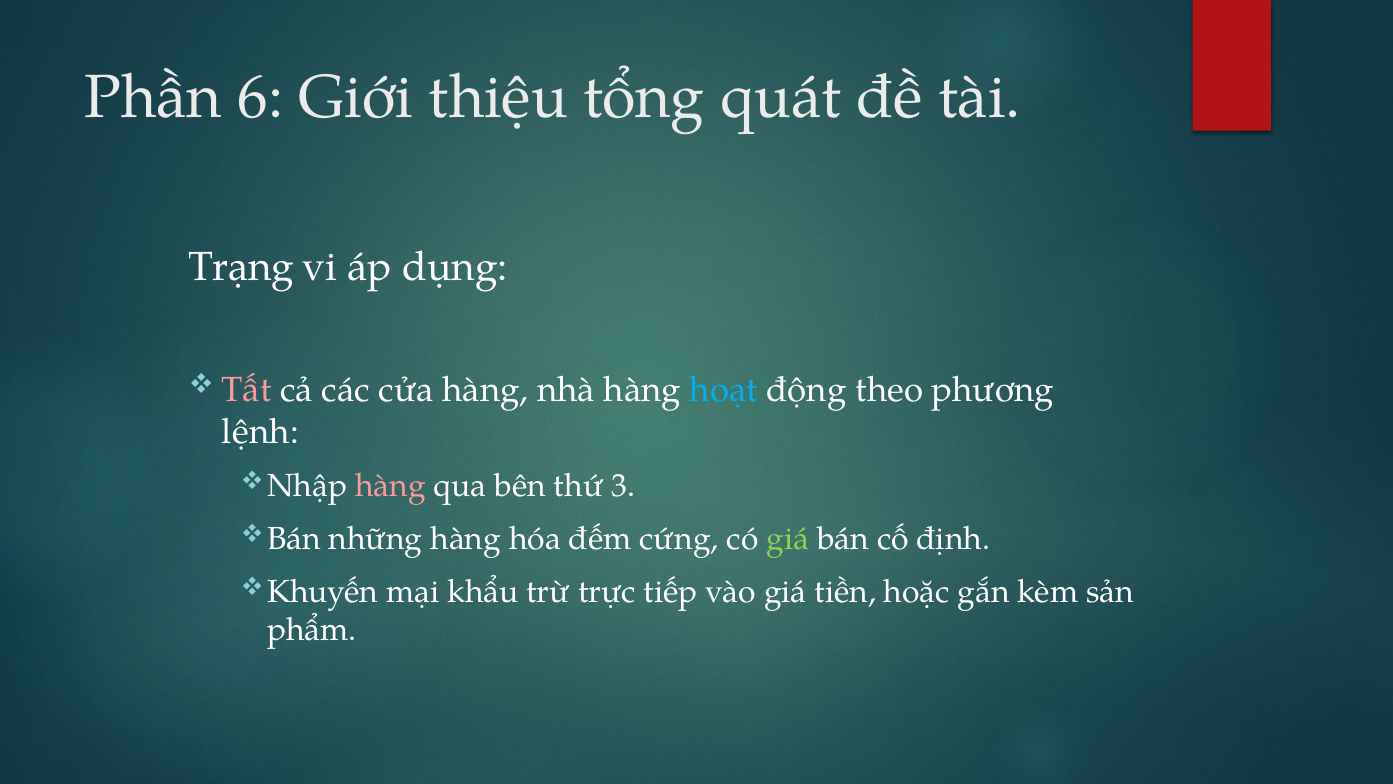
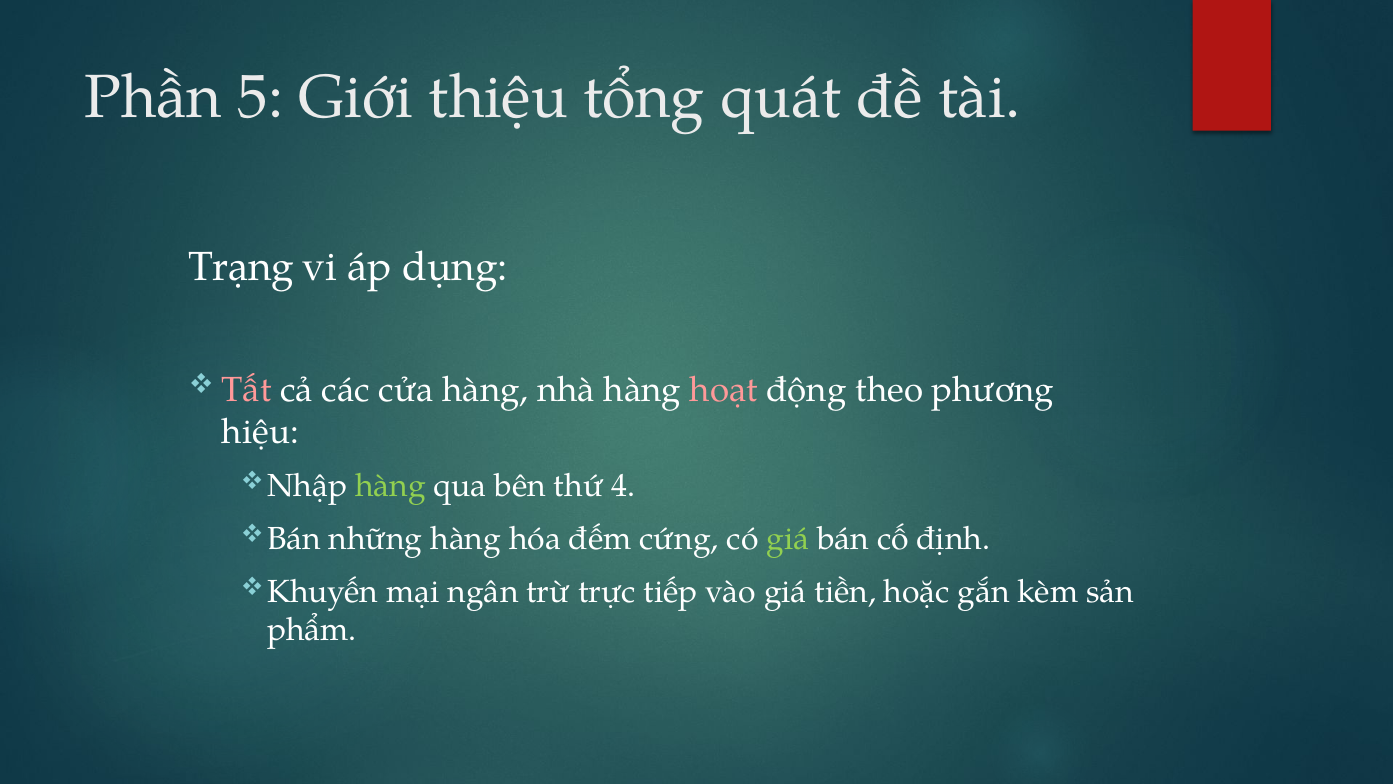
6: 6 -> 5 (260, 98)
hoạt colour: light blue -> pink (724, 389)
lệnh: lệnh -> hiệu (260, 431)
hàng colour: pink -> light green (390, 486)
3: 3 -> 4 (624, 486)
khẩu: khẩu -> ngân (483, 591)
